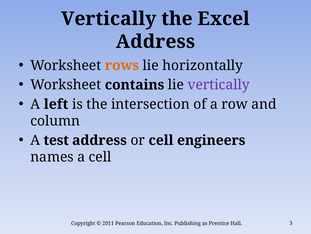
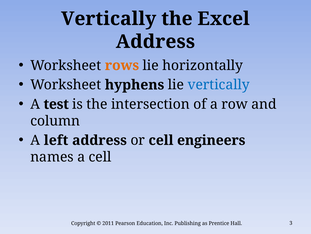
contains: contains -> hyphens (135, 85)
vertically colour: purple -> blue (219, 85)
left: left -> test (56, 104)
test: test -> left (56, 140)
